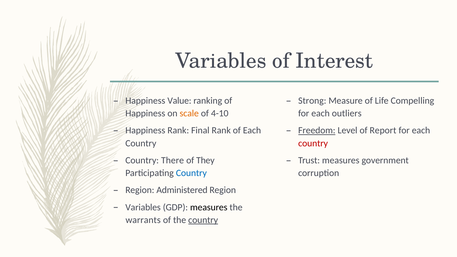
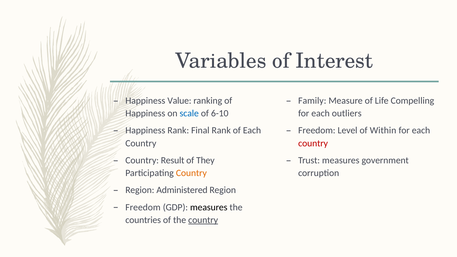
Strong: Strong -> Family (312, 101)
scale colour: orange -> blue (189, 113)
4-10: 4-10 -> 6-10 (220, 113)
Freedom underline: present -> none (317, 131)
Report: Report -> Within (383, 131)
There: There -> Result (173, 160)
Country colour: blue -> orange (191, 173)
Variables: Variables -> Freedom (143, 207)
warrants: warrants -> countries (143, 220)
